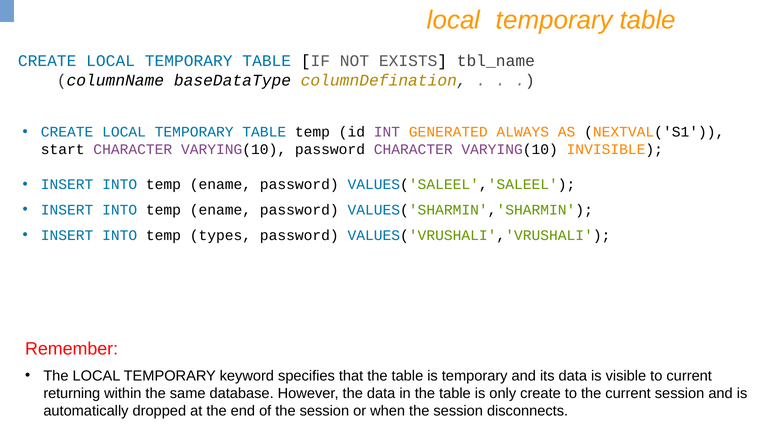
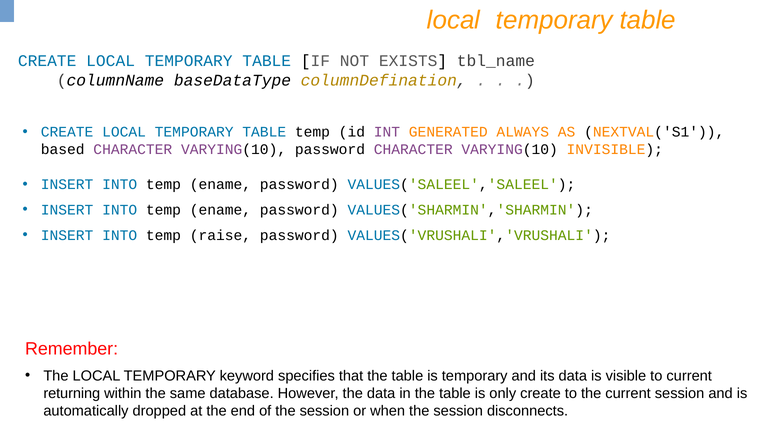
start: start -> based (63, 150)
types: types -> raise (220, 235)
